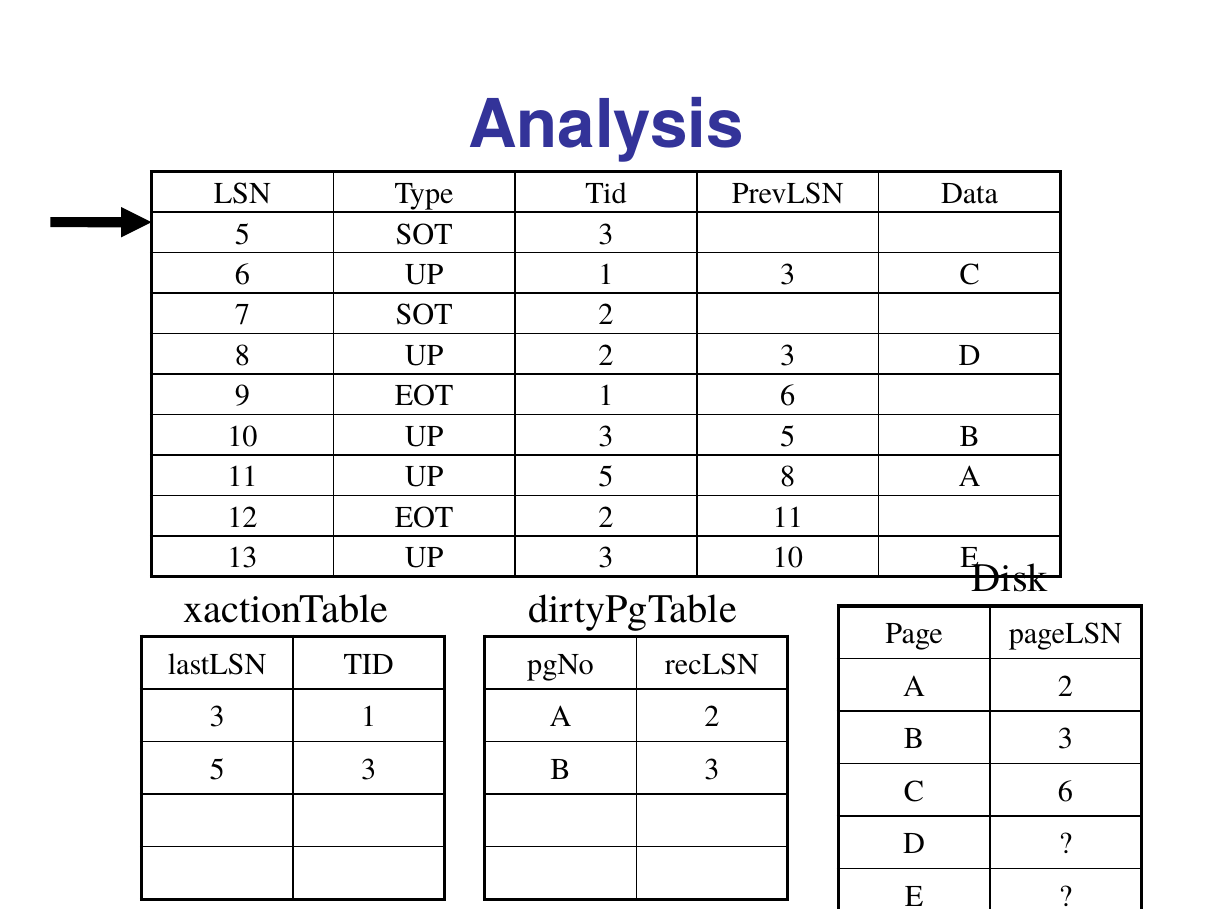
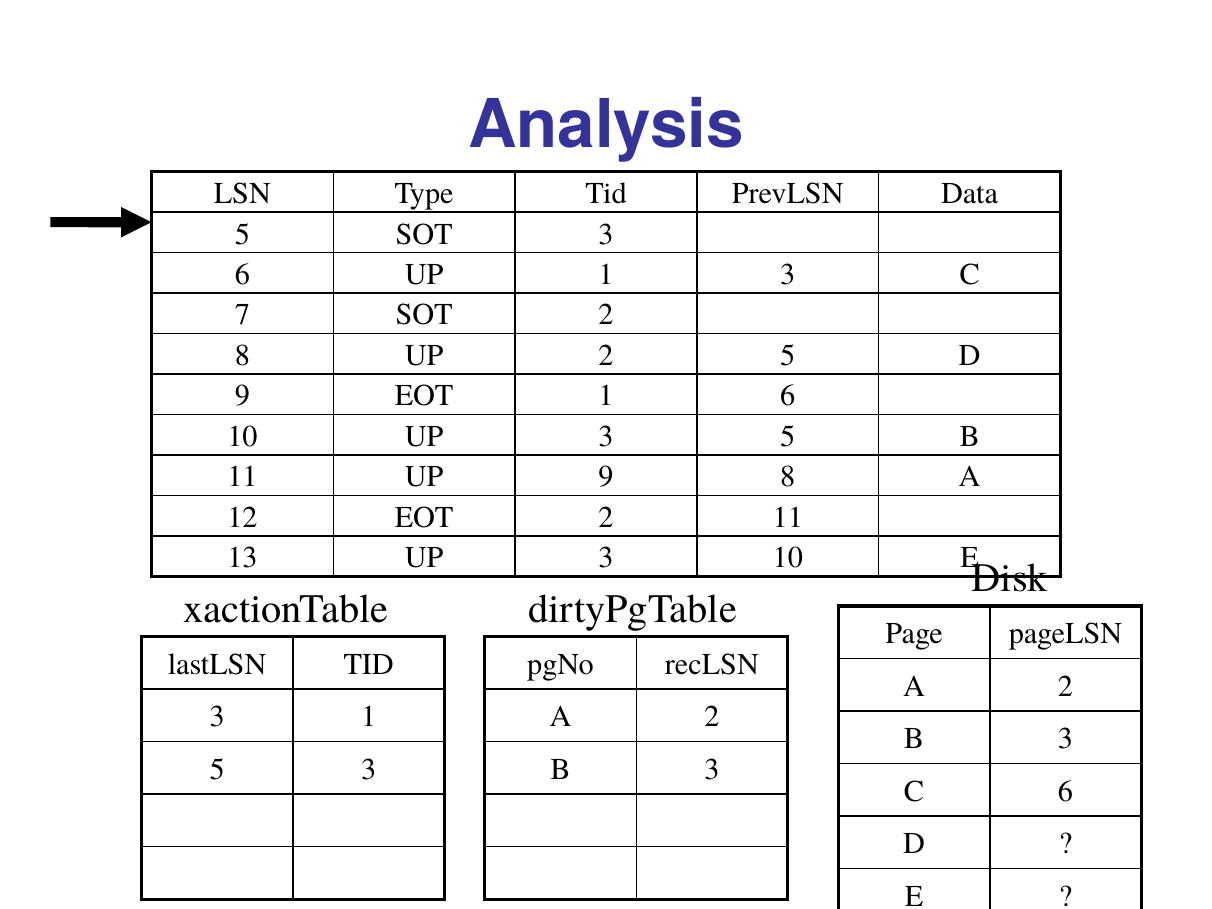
2 3: 3 -> 5 (788, 355)
UP 5: 5 -> 9 (606, 477)
